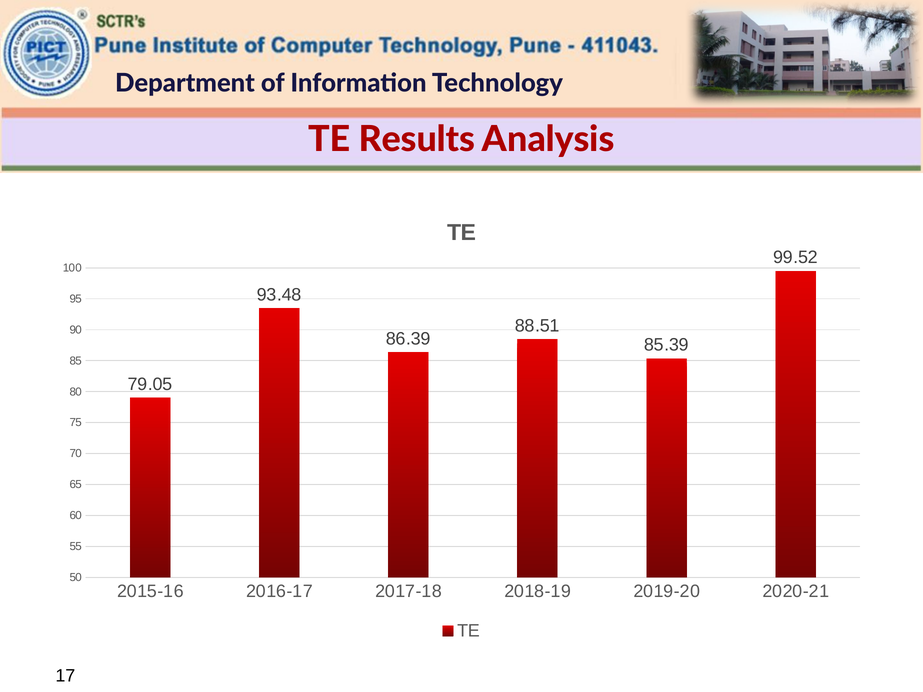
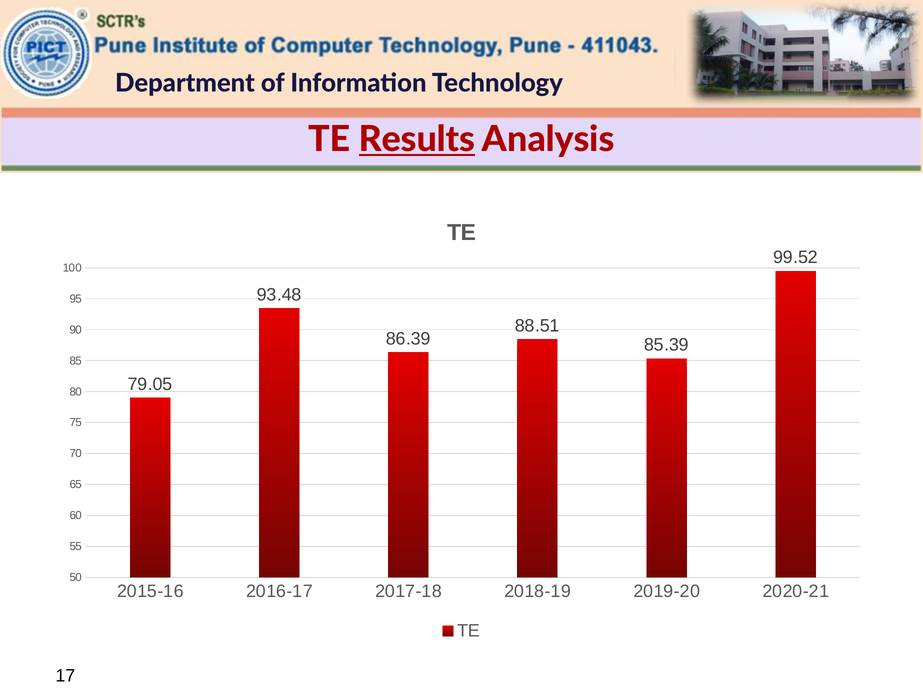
Results underline: none -> present (417, 140)
